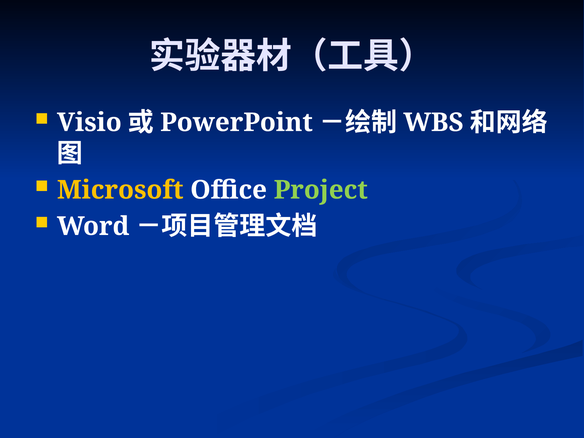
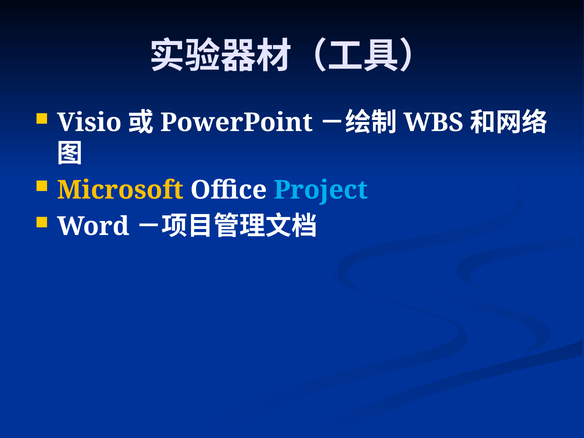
Project colour: light green -> light blue (321, 190)
